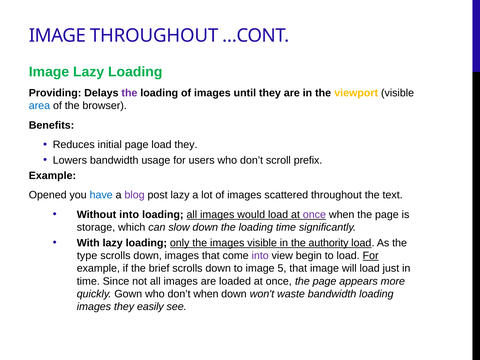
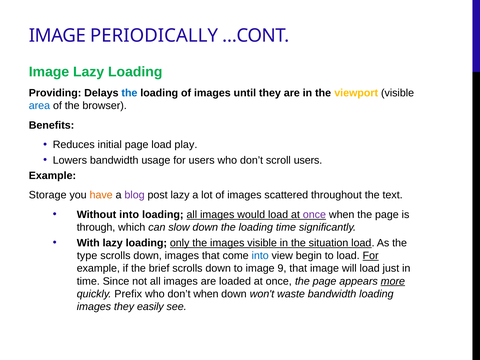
IMAGE THROUGHOUT: THROUGHOUT -> PERIODICALLY (154, 36)
the colour: purple -> blue (129, 93)
load they: they -> play (186, 145)
scroll prefix: prefix -> users (308, 160)
Opened: Opened -> Storage (48, 195)
have colour: blue -> orange (101, 195)
storage: storage -> through (96, 227)
authority: authority -> situation (329, 243)
into colour: purple -> blue (260, 256)
5: 5 -> 9 (282, 268)
more underline: none -> present (393, 281)
Gown: Gown -> Prefix (128, 294)
